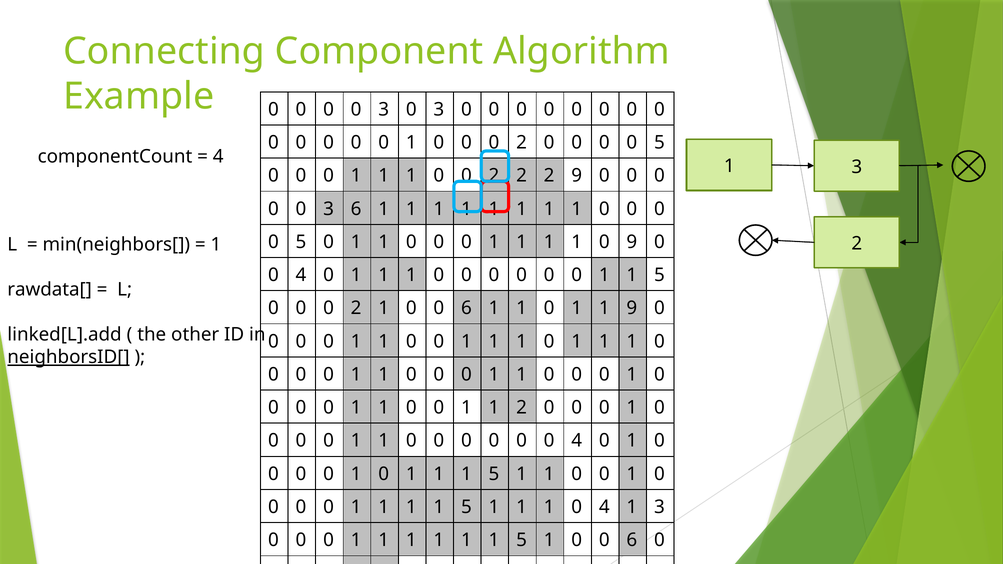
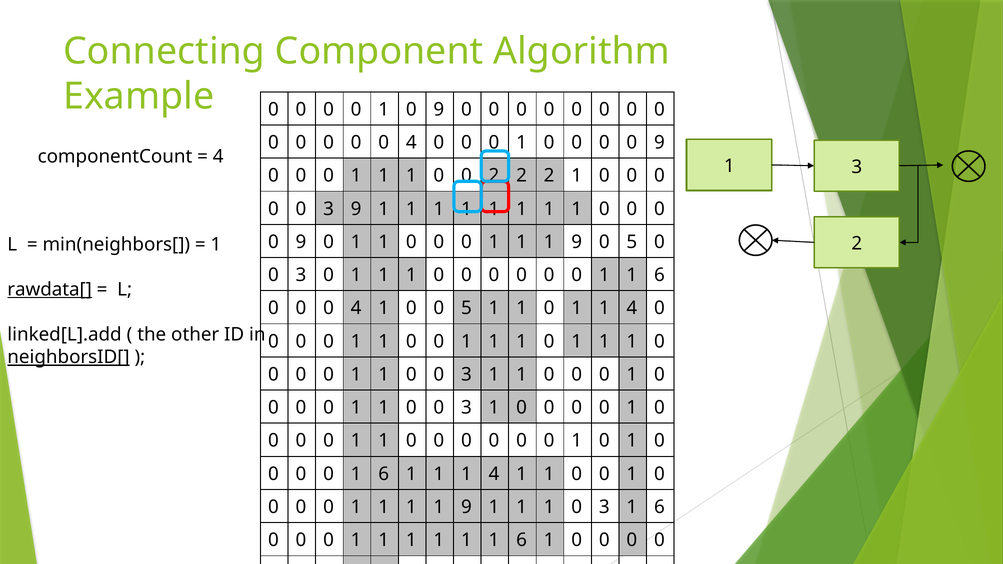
3: 3 -> 1 (384, 110)
3: 3 -> 9 (439, 110)
1: 1 -> 4 (411, 143)
2: 2 -> 1 (522, 143)
5: 5 -> 9 (659, 143)
2 9: 9 -> 1 (577, 176)
3 6: 6 -> 9 (356, 209)
5: 5 -> 9 (301, 242)
1: 1 -> 9 (577, 242)
9: 9 -> 5 (632, 242)
4: 4 -> 3 (301, 275)
0 1 1 5: 5 -> 6 (659, 275)
rawdata[ underline: none -> present (50, 290)
2: 2 -> 4 (356, 308)
6: 6 -> 5 (466, 308)
0 1 1 9: 9 -> 4 (632, 308)
0: 0 -> 3 (466, 375)
1: 1 -> 3 (466, 408)
2: 2 -> 0 (522, 408)
4: 4 -> 1 (577, 441)
0: 0 -> 6 (384, 474)
5: 5 -> 4 (494, 474)
5: 5 -> 9 (466, 507)
1 0 4: 4 -> 3 (604, 507)
3: 3 -> 6 (659, 507)
5: 5 -> 6 (522, 540)
6: 6 -> 0 (632, 540)
